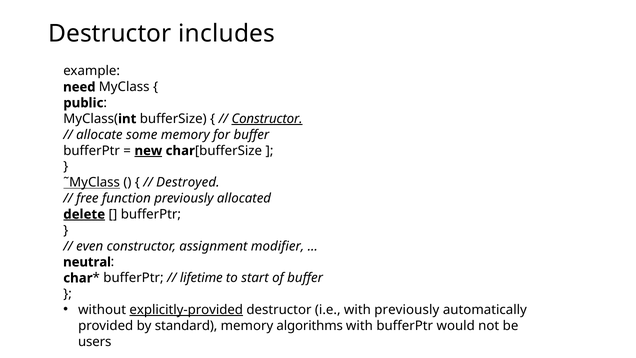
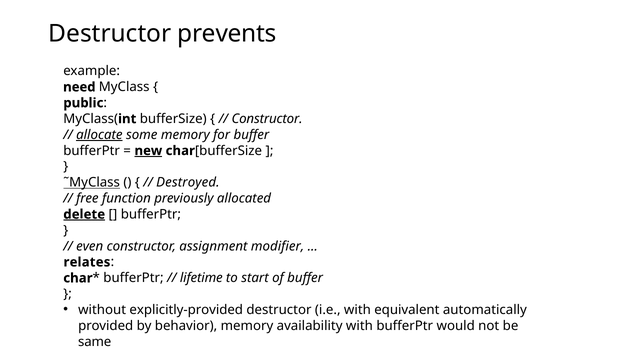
includes: includes -> prevents (227, 34)
Constructor underline: present -> none (267, 119)
allocate underline: none -> present (99, 135)
neutral: neutral -> relates (87, 262)
explicitly-provided underline: present -> none (186, 310)
with previously: previously -> equivalent (407, 310)
standard: standard -> behavior (186, 326)
algorithms: algorithms -> availability (310, 326)
users: users -> same (95, 341)
